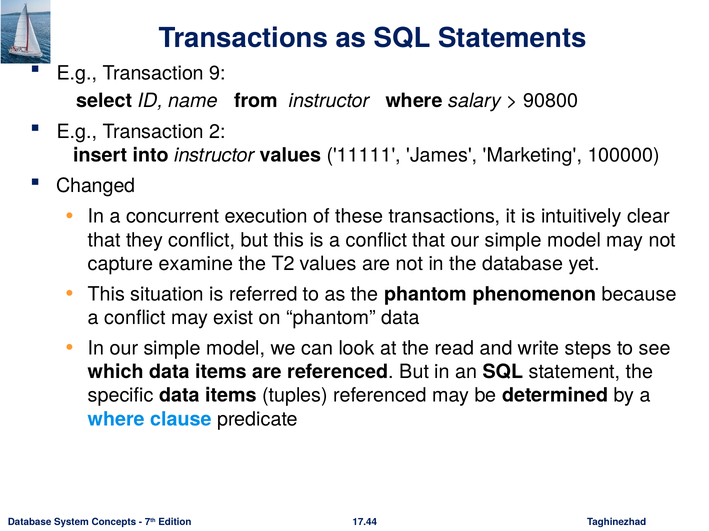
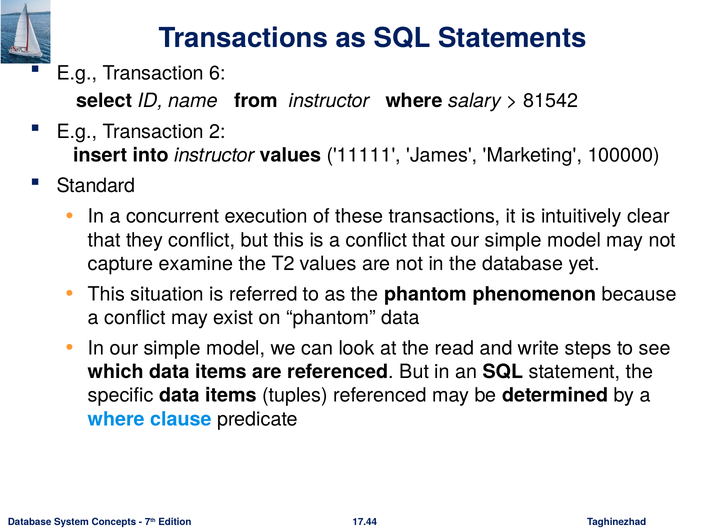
9: 9 -> 6 (218, 73)
90800: 90800 -> 81542 (551, 101)
Changed: Changed -> Standard (96, 186)
